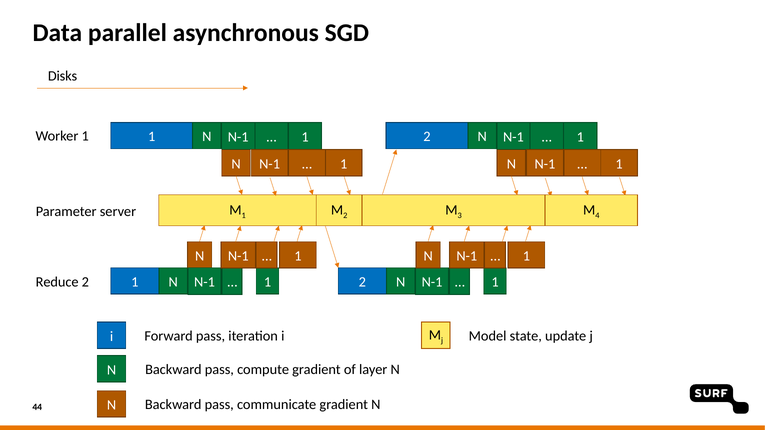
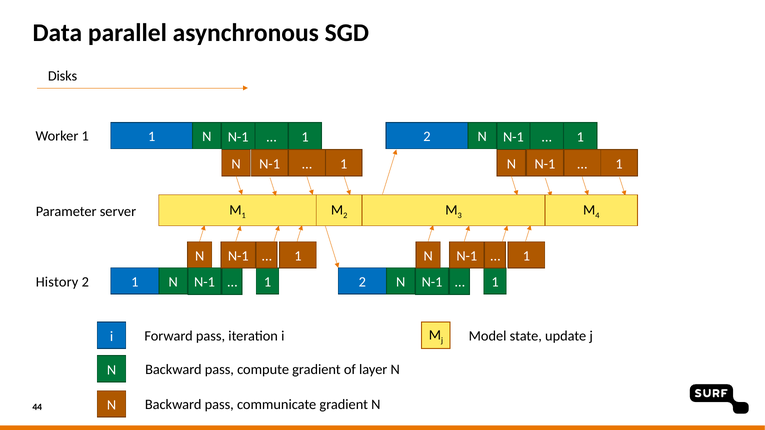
Reduce: Reduce -> History (57, 282)
